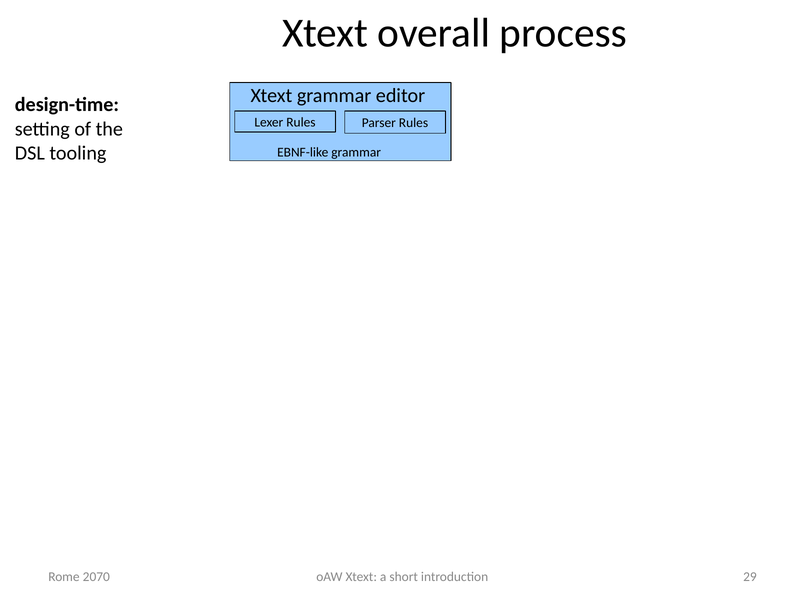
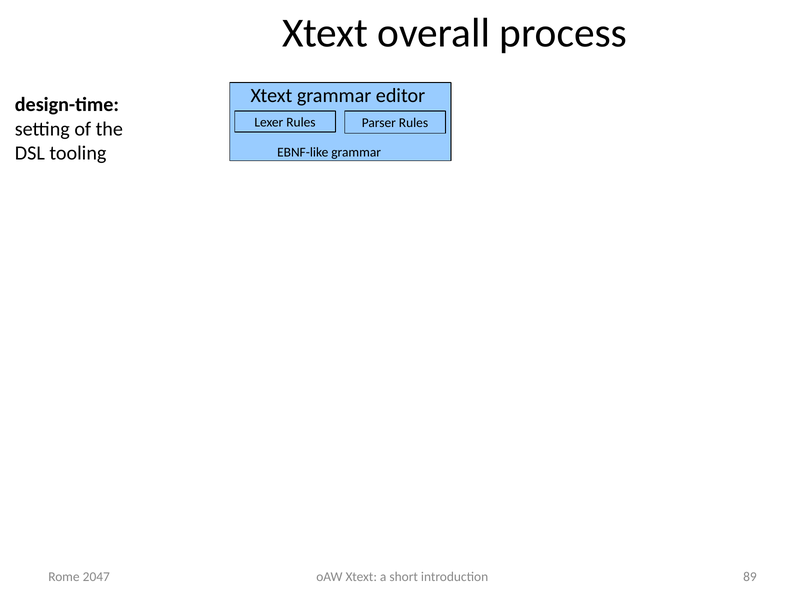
2070: 2070 -> 2047 (96, 577)
29: 29 -> 89 (750, 576)
